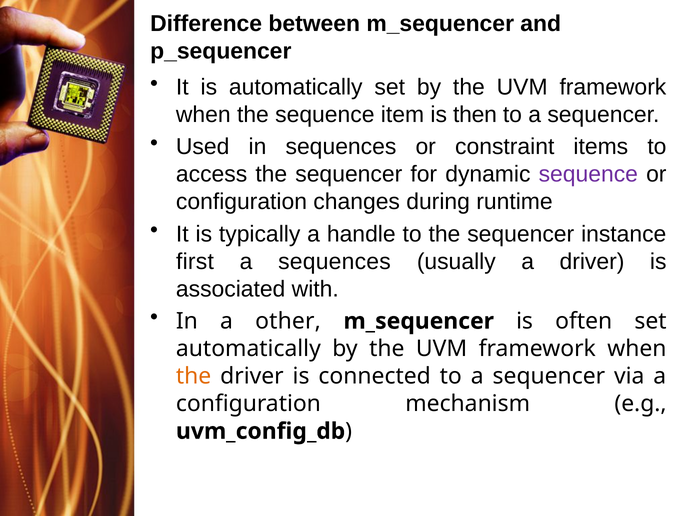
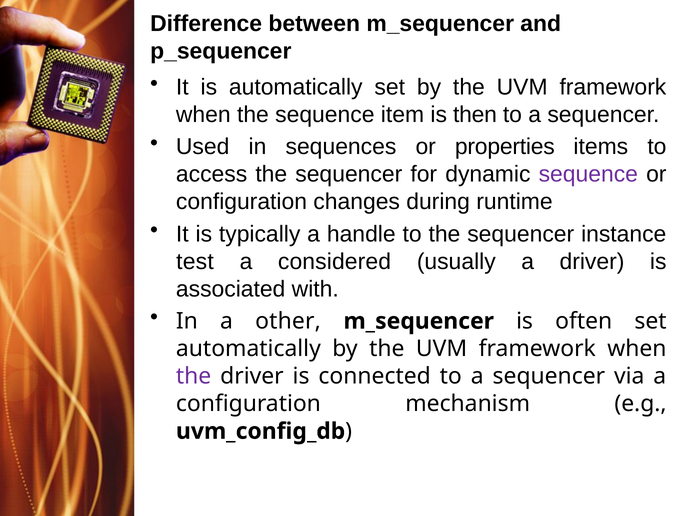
constraint: constraint -> properties (505, 147)
first: first -> test (195, 261)
a sequences: sequences -> considered (335, 261)
the colour: orange -> purple (194, 376)
